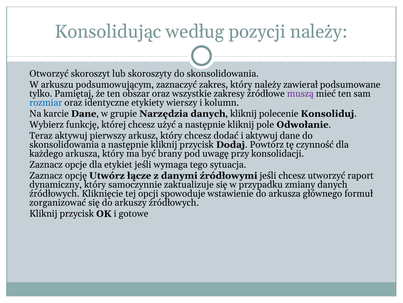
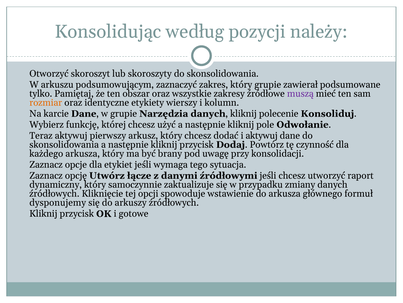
który należy: należy -> grupie (268, 84)
rozmiar colour: blue -> orange (46, 102)
zorganizować: zorganizować -> dysponujemy (58, 202)
